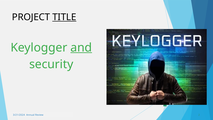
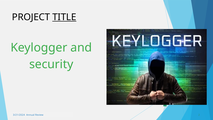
and underline: present -> none (81, 47)
